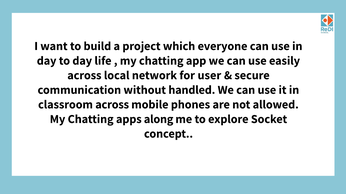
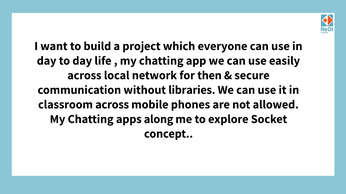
user: user -> then (210, 75)
handled: handled -> libraries (192, 90)
